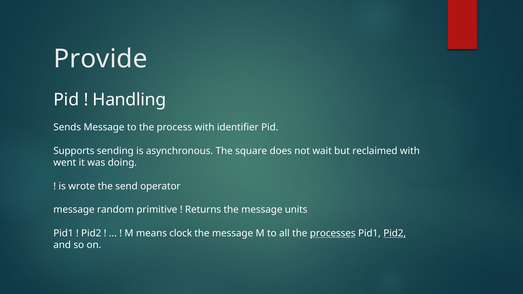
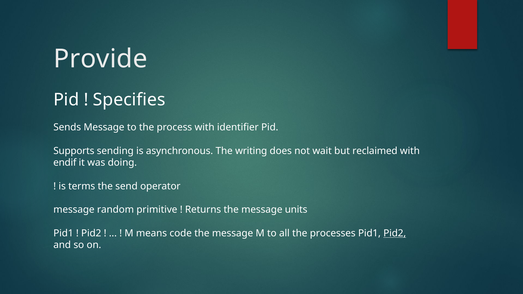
Handling: Handling -> Specifies (129, 100)
square: square -> writing (251, 151)
went: went -> endif (65, 163)
wrote: wrote -> terms (82, 186)
clock: clock -> code (181, 233)
processes underline: present -> none (333, 233)
